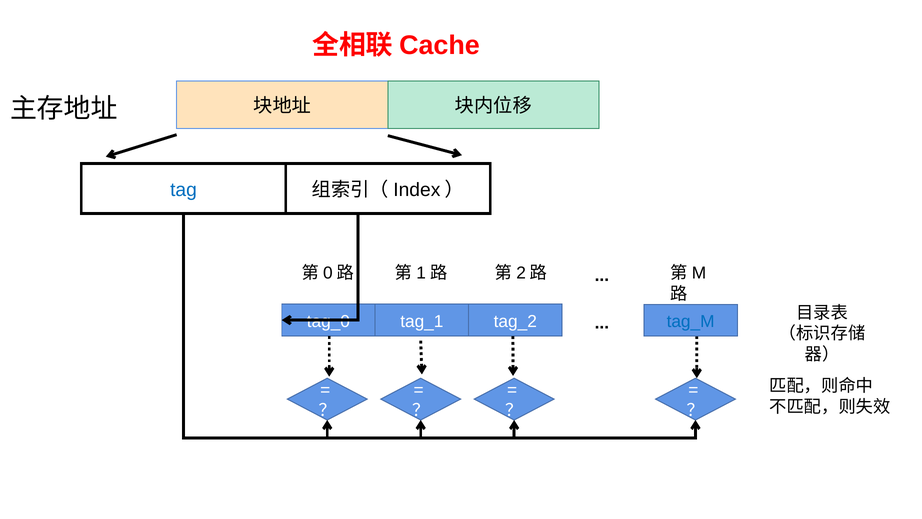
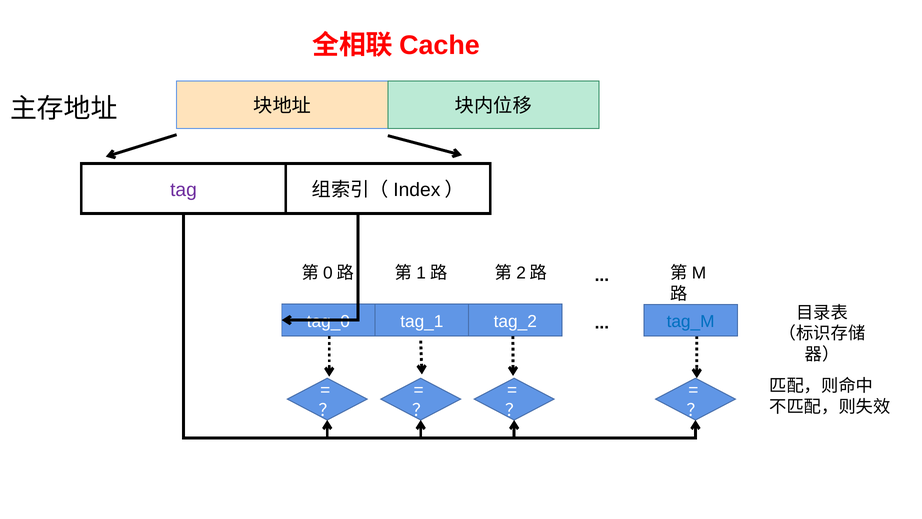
tag colour: blue -> purple (183, 190)
